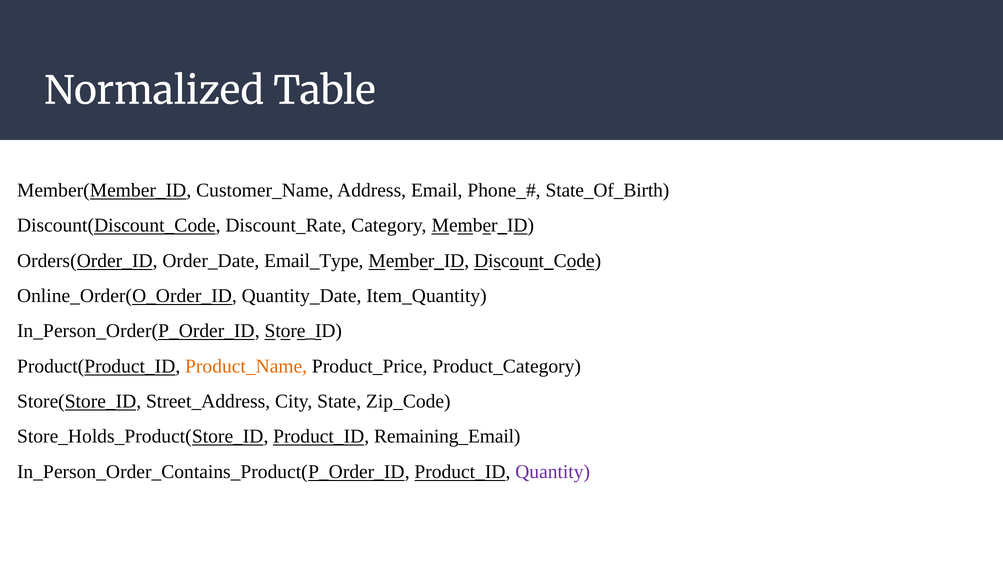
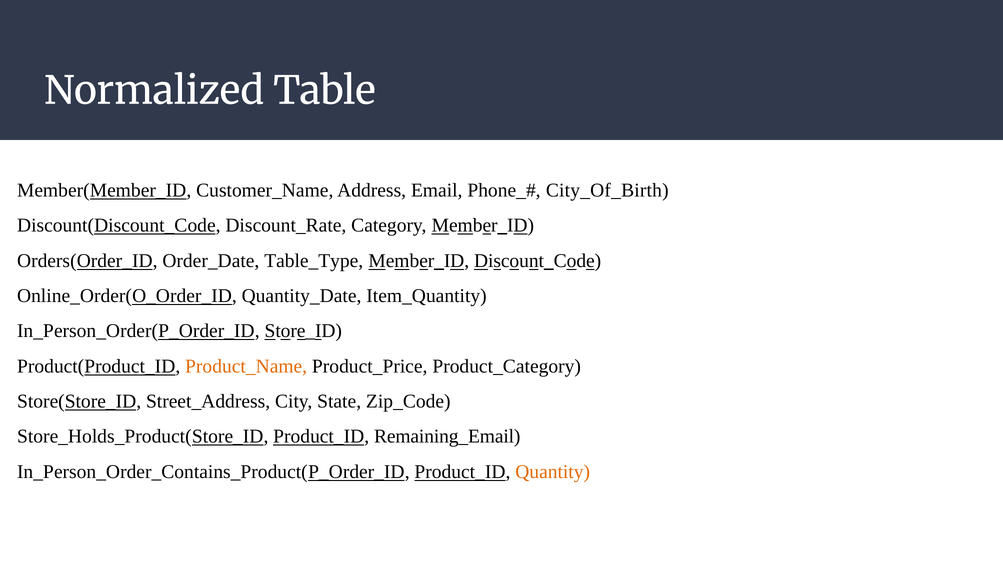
State_Of_Birth: State_Of_Birth -> City_Of_Birth (607, 190)
Email_Type: Email_Type -> Table_Type (314, 261)
Quantity colour: purple -> orange (553, 472)
